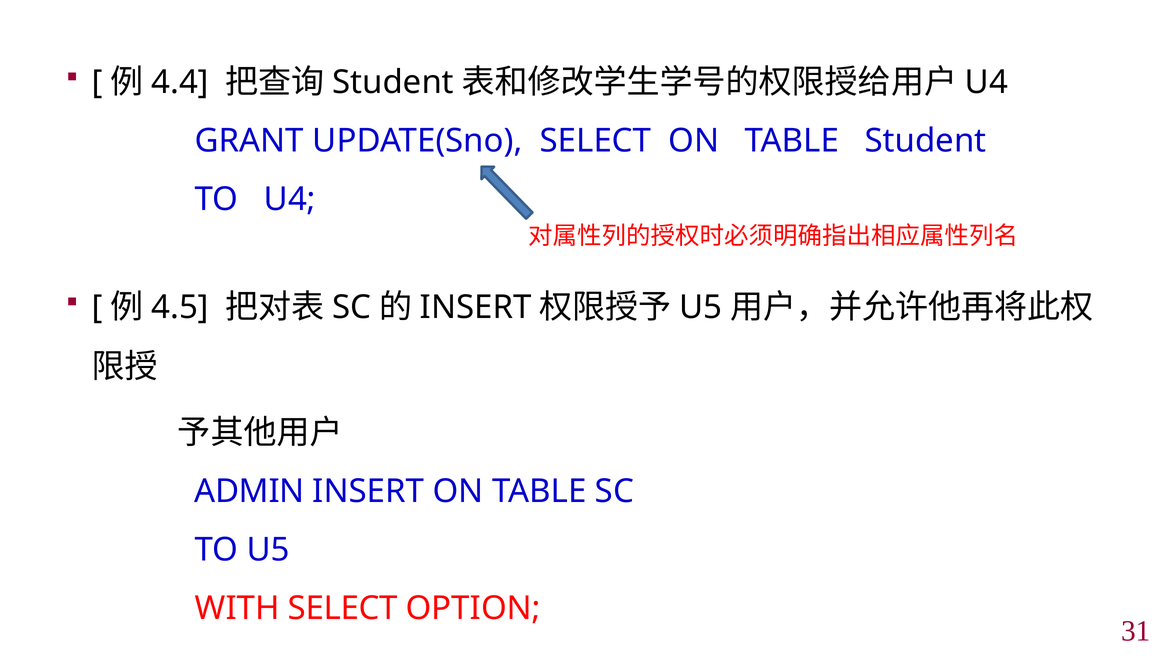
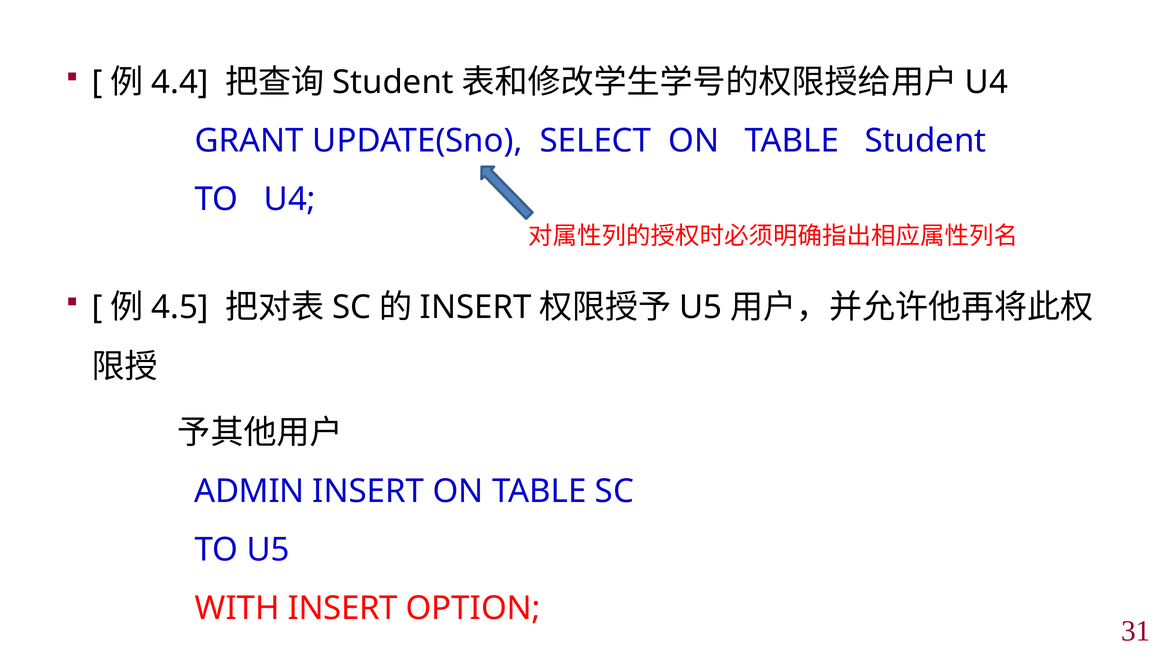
WITH SELECT: SELECT -> INSERT (343, 609)
